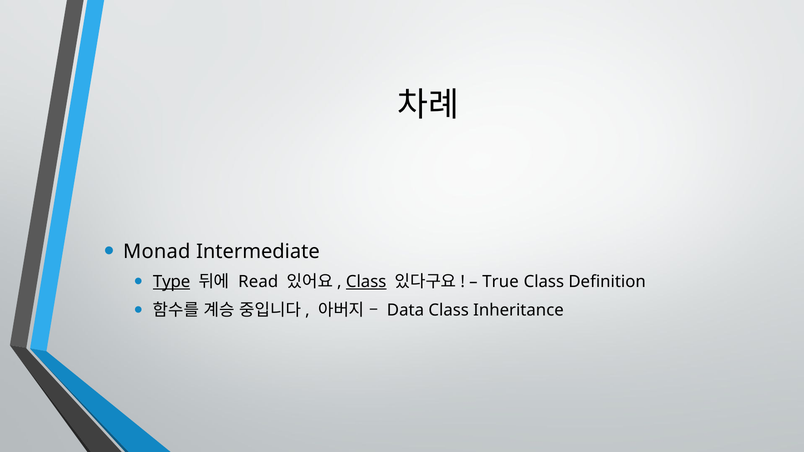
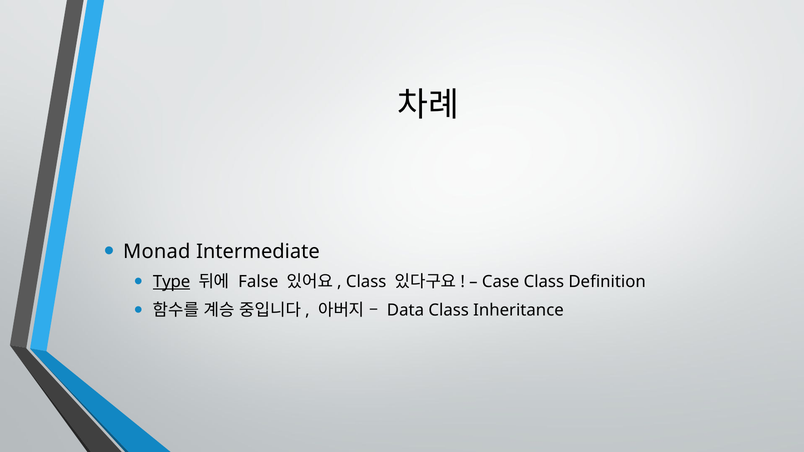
Read: Read -> False (258, 282)
Class underline: present -> none (366, 282)
True: True -> Case (501, 282)
